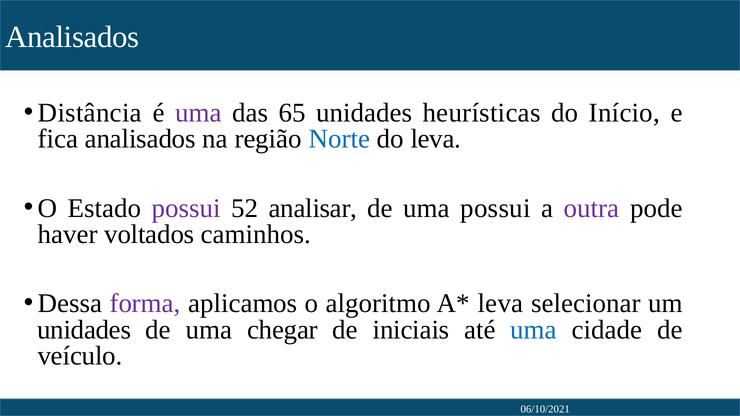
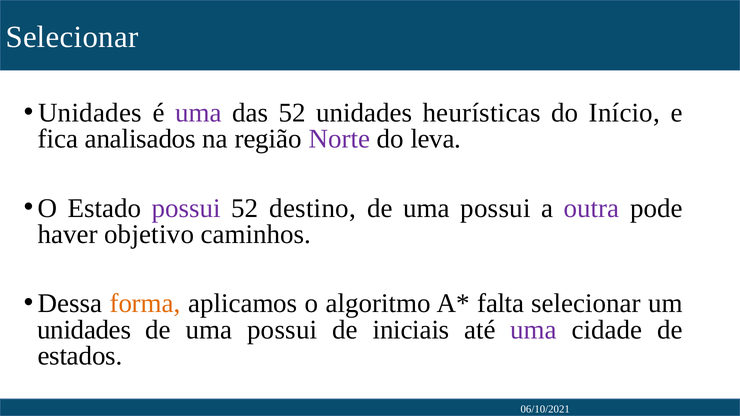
Analisados: Analisados -> Selecionar (72, 37)
Distância: Distância -> Unidades (90, 113)
das 65: 65 -> 52 (292, 113)
Norte colour: blue -> purple (339, 139)
analisar: analisar -> destino (313, 208)
voltados: voltados -> objetivo (149, 234)
forma colour: purple -> orange (145, 304)
leva: leva -> falta (501, 304)
chegar: chegar -> possui (282, 330)
uma colour: blue -> purple (534, 330)
veículo: veículo -> estados (80, 356)
